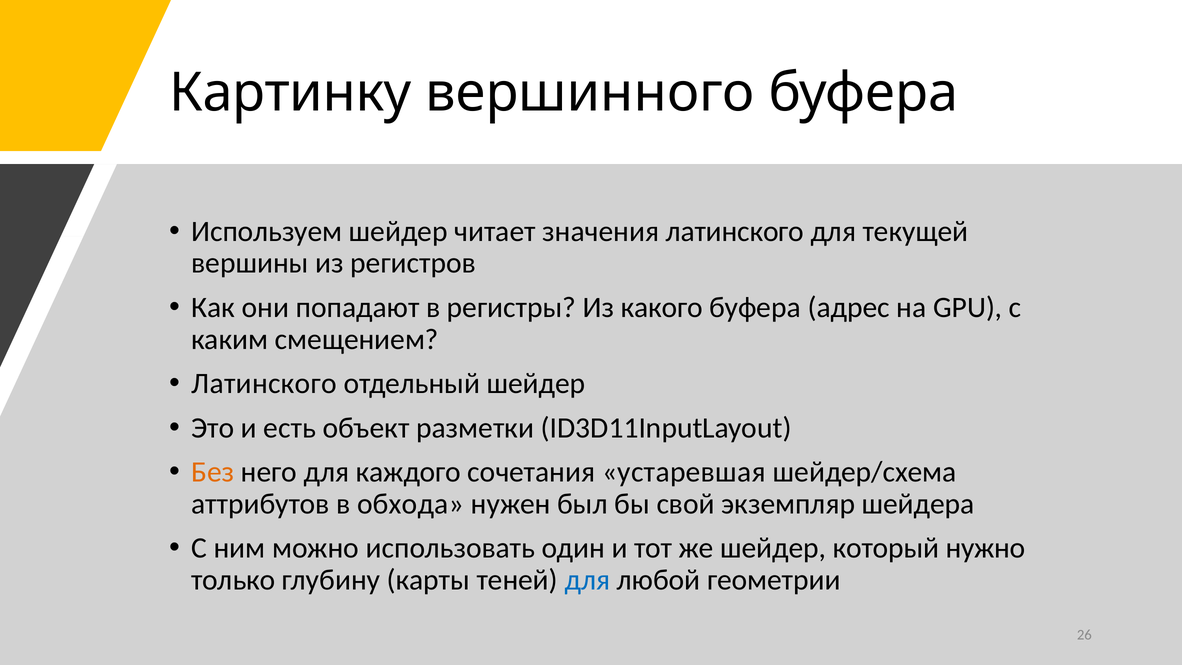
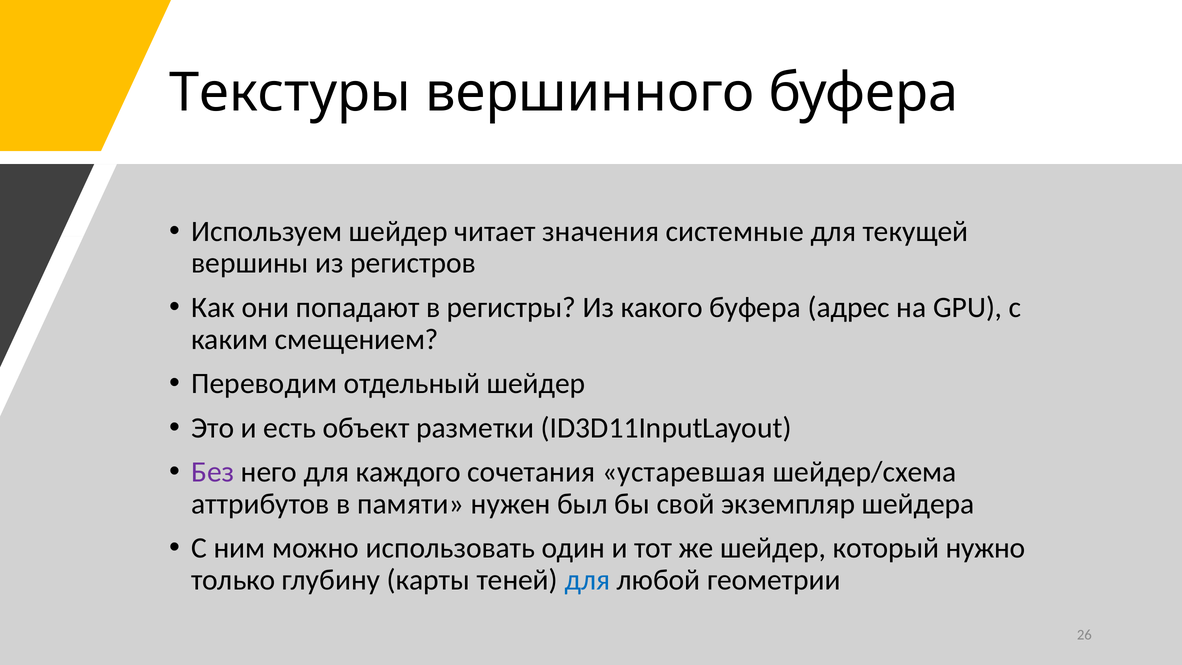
Картинку: Картинку -> Текстуры (290, 93)
значения латинского: латинского -> системные (735, 231)
Латинского: Латинского -> Переводим (264, 383)
Без colour: orange -> purple (213, 472)
обхода: обхода -> памяти (411, 504)
